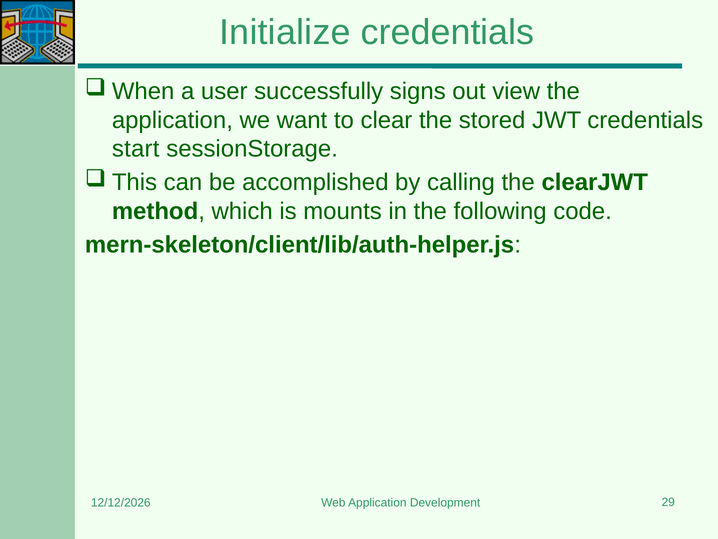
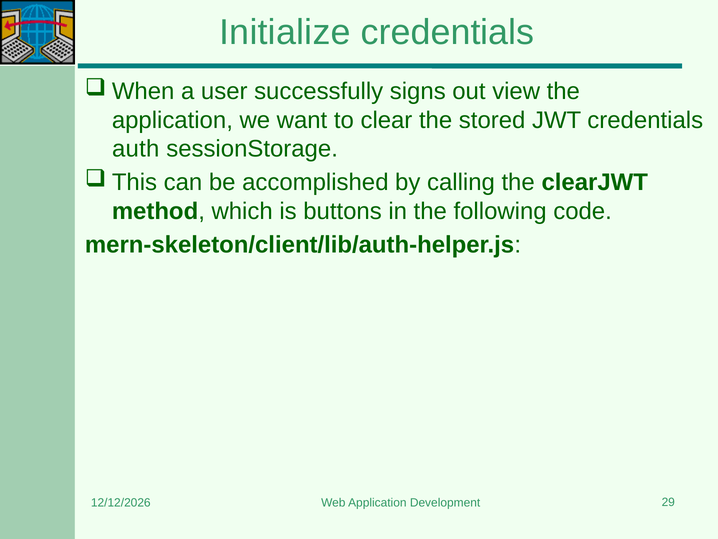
start: start -> auth (136, 149)
mounts: mounts -> buttons (343, 211)
